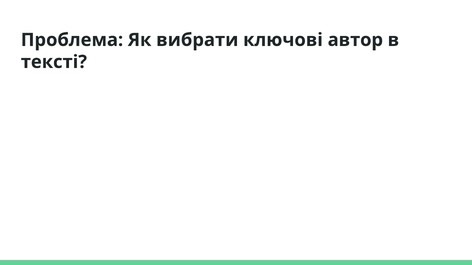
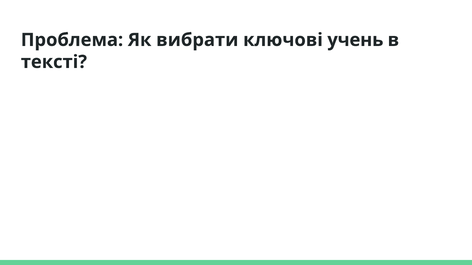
автор: автор -> учень (355, 40)
